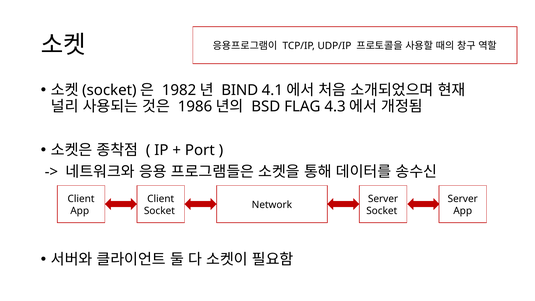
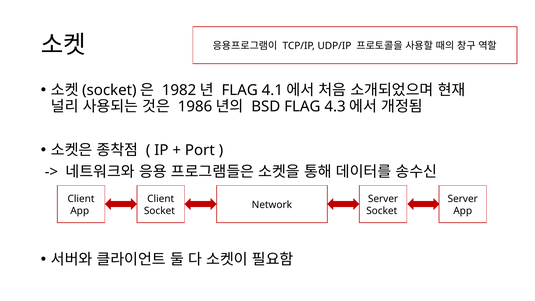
BIND: BIND -> FLAG (240, 90)
